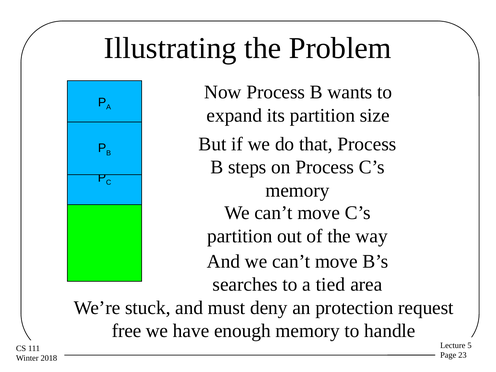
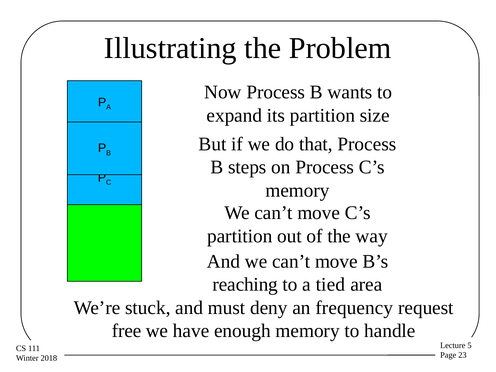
searches: searches -> reaching (245, 285)
protection: protection -> frequency (354, 308)
